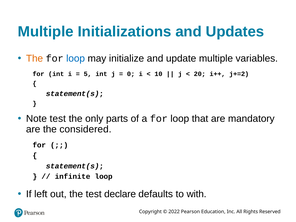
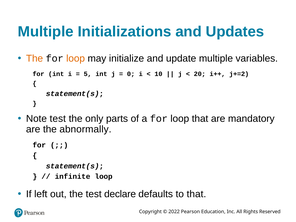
loop colour: blue -> orange (76, 58)
considered: considered -> abnormally (85, 129)
to with: with -> that (196, 194)
